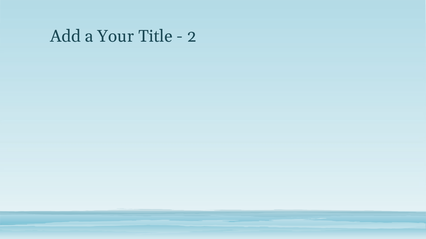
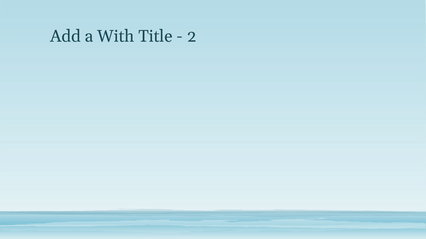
Your: Your -> With (116, 36)
